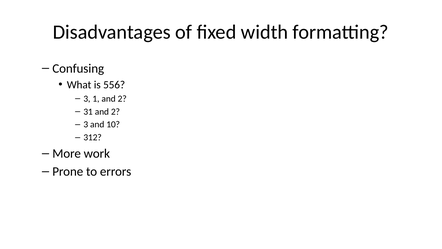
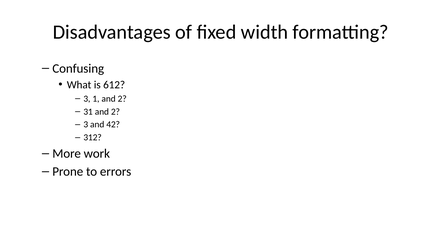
556: 556 -> 612 (114, 85)
10: 10 -> 42 (113, 124)
